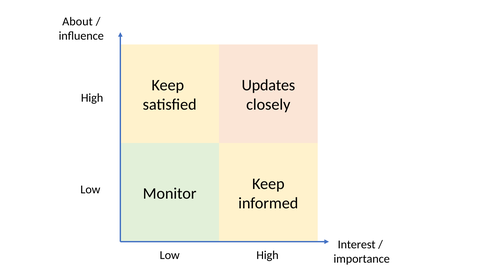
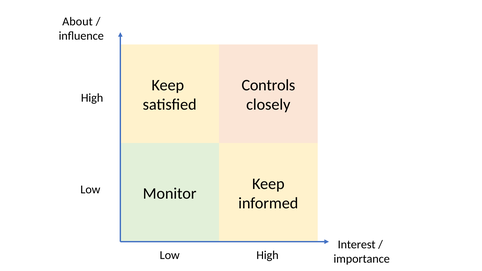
Updates: Updates -> Controls (268, 85)
